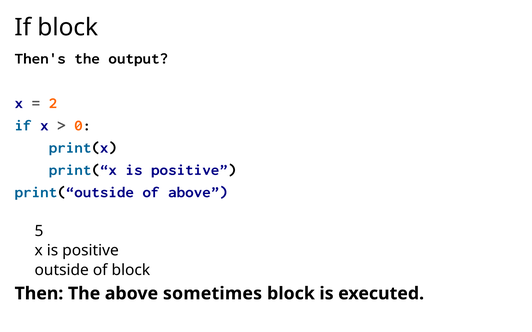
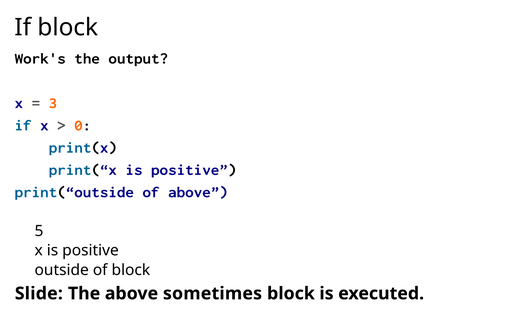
Then's: Then's -> Work's (40, 59)
2: 2 -> 3 (53, 103)
Then: Then -> Slide (39, 294)
